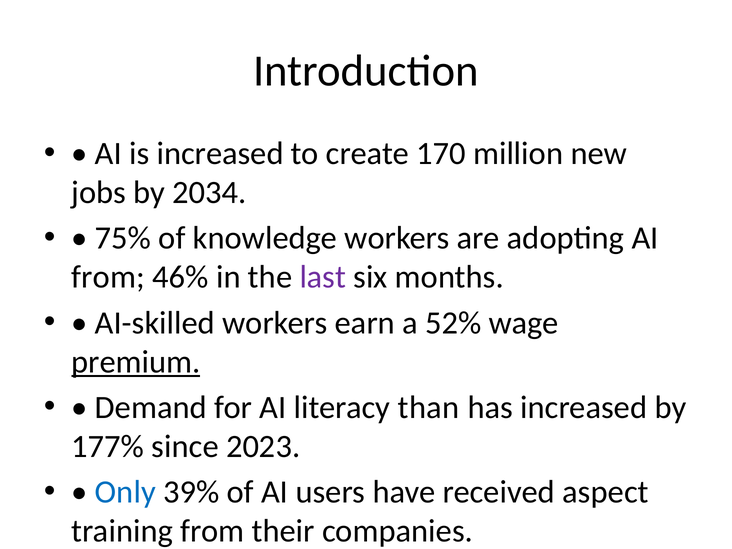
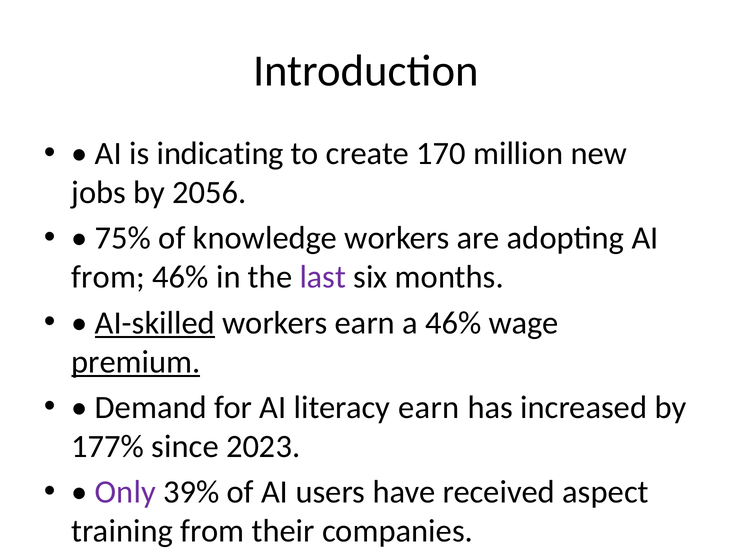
is increased: increased -> indicating (220, 154)
2034: 2034 -> 2056 (209, 193)
AI-skilled underline: none -> present (155, 323)
a 52%: 52% -> 46% (453, 323)
literacy than: than -> earn (429, 407)
Only colour: blue -> purple (125, 492)
